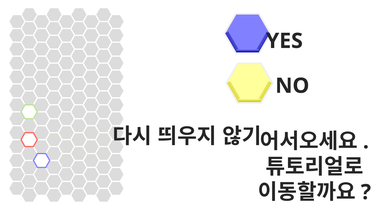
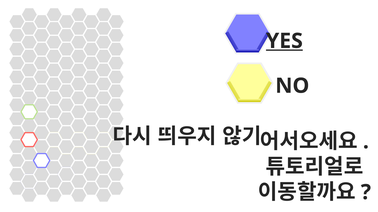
YES underline: none -> present (284, 41)
